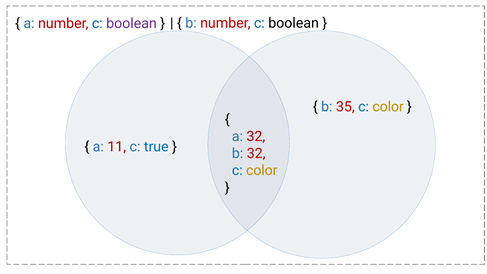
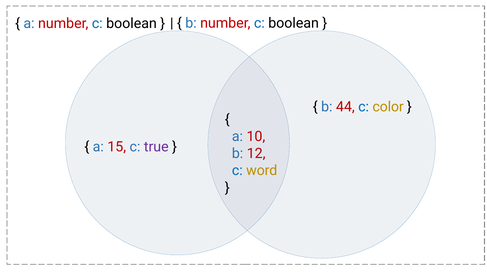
boolean colour: purple -> black (132, 23)
35: 35 -> 44 (345, 107)
a 32: 32 -> 10 (256, 136)
11: 11 -> 15 (117, 147)
true colour: blue -> purple (156, 147)
b 32: 32 -> 12 (256, 154)
color: color -> word (262, 171)
